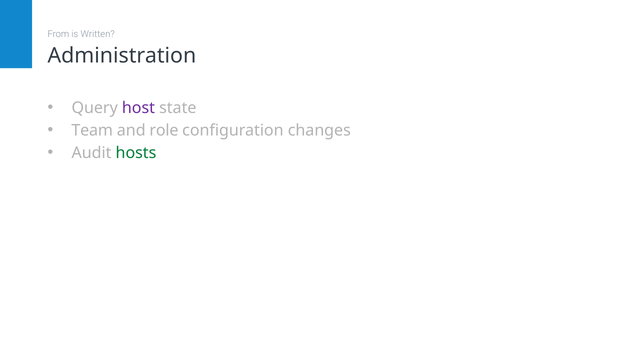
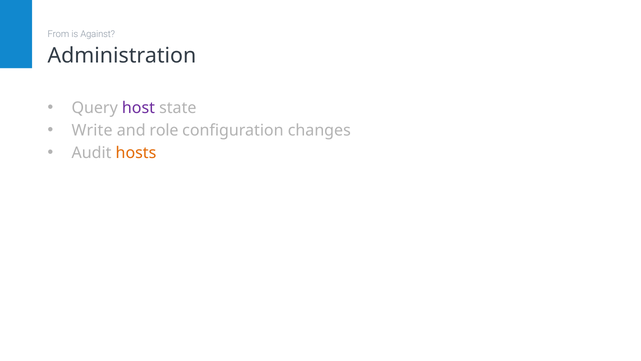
Written: Written -> Against (98, 34)
Team: Team -> Write (92, 130)
hosts colour: green -> orange (136, 153)
